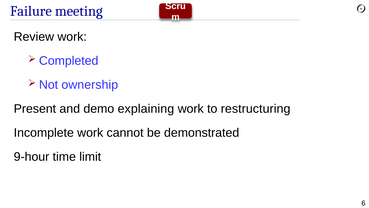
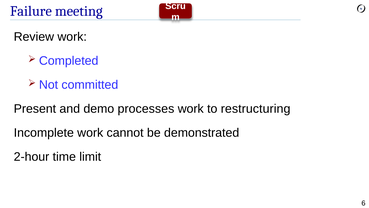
ownership: ownership -> committed (90, 85)
explaining: explaining -> processes (146, 109)
9-hour: 9-hour -> 2-hour (32, 157)
